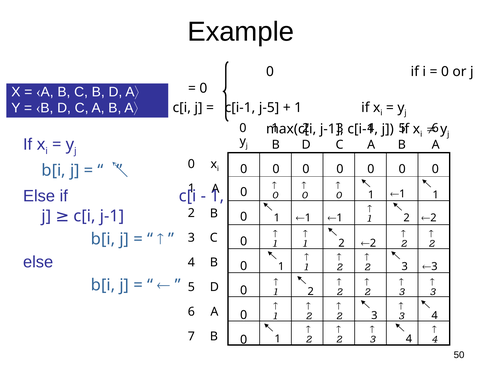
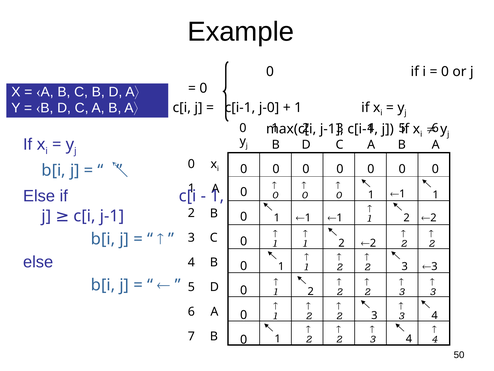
j-5: j-5 -> j-0 (269, 107)
